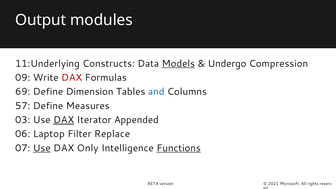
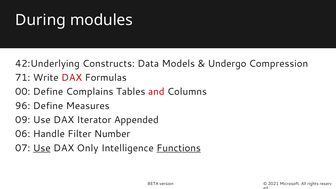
Output: Output -> During (41, 20)
11:Underlying: 11:Underlying -> 42:Underlying (47, 64)
Models underline: present -> none (178, 64)
09: 09 -> 71 (23, 78)
69: 69 -> 00 (23, 92)
Dimension: Dimension -> Complains (90, 92)
and colour: blue -> red (156, 92)
57: 57 -> 96 (23, 106)
03: 03 -> 09 (23, 120)
DAX underline: present -> none (64, 120)
Laptop: Laptop -> Handle (49, 134)
Replace: Replace -> Number (112, 134)
